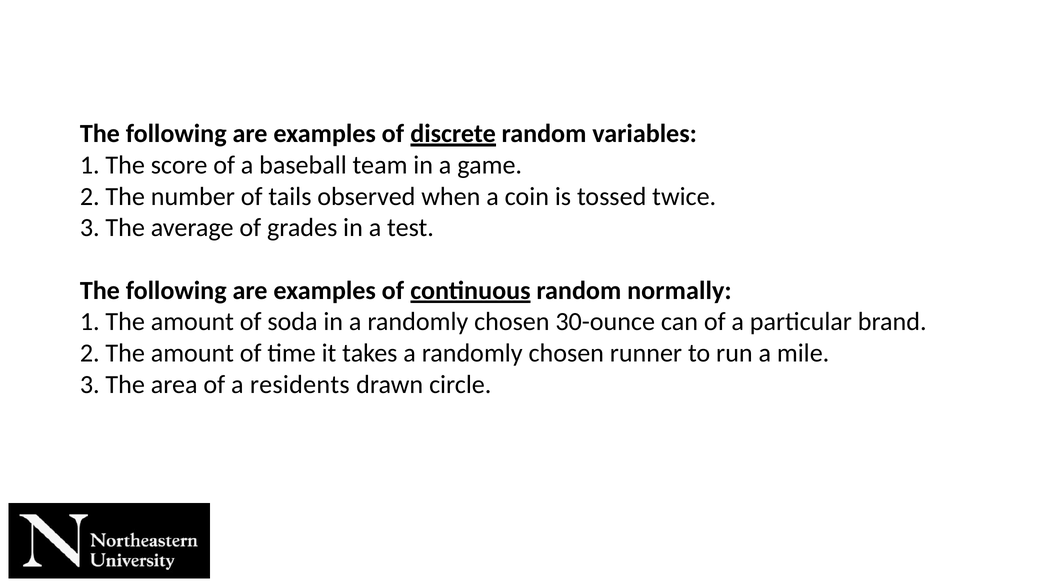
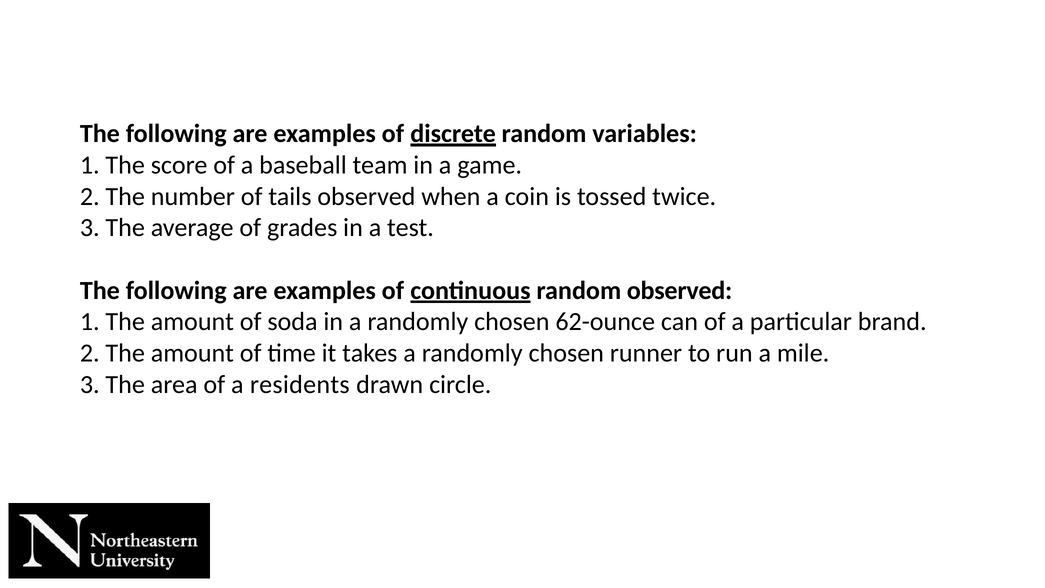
random normally: normally -> observed (680, 290)
30-ounce: 30-ounce -> 62-ounce (605, 322)
